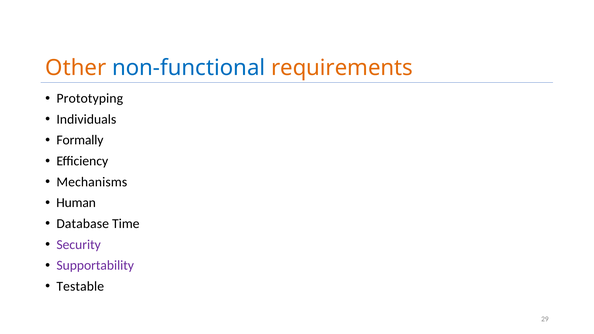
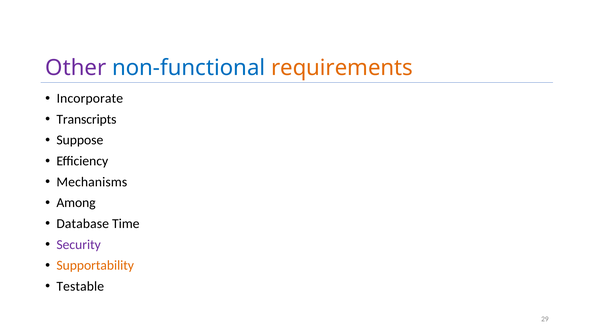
Other colour: orange -> purple (76, 68)
Prototyping: Prototyping -> Incorporate (90, 98)
Individuals: Individuals -> Transcripts (86, 119)
Formally: Formally -> Suppose (80, 140)
Human: Human -> Among (76, 203)
Supportability colour: purple -> orange (95, 266)
